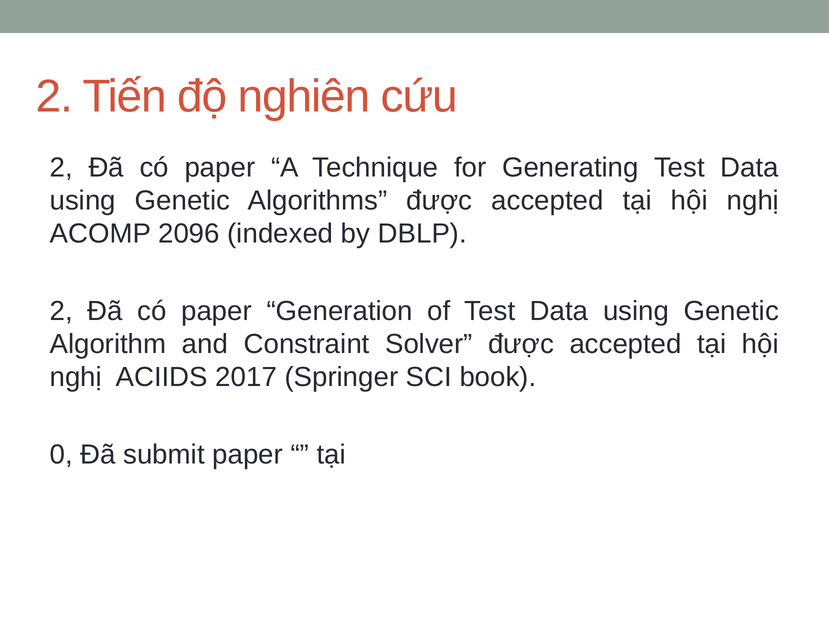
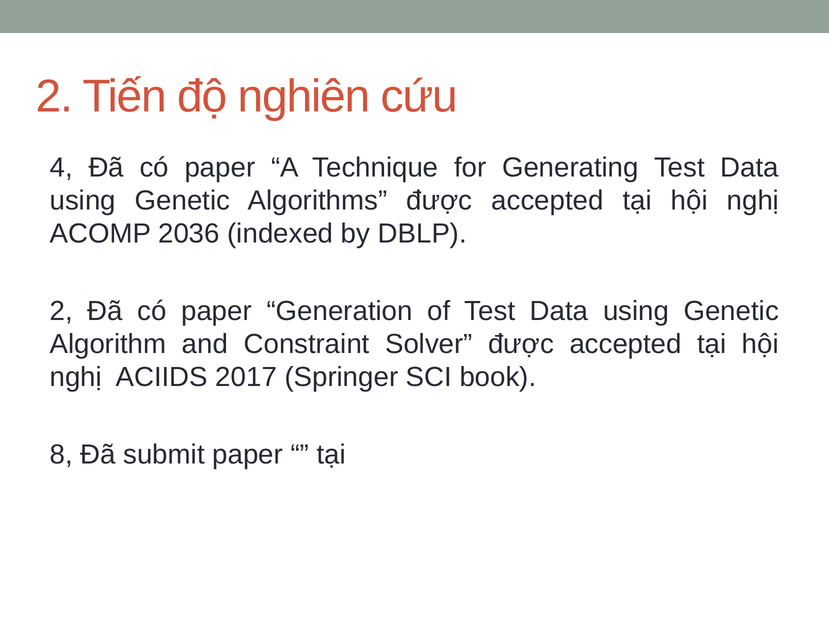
2: 2 -> 4 (61, 168)
2096: 2096 -> 2036 (189, 234)
0: 0 -> 8 (61, 455)
